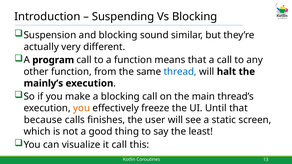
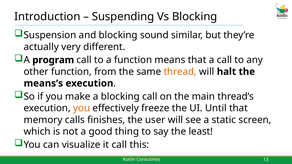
thread colour: blue -> orange (180, 72)
mainly’s: mainly’s -> means’s (43, 83)
because: because -> memory (43, 120)
